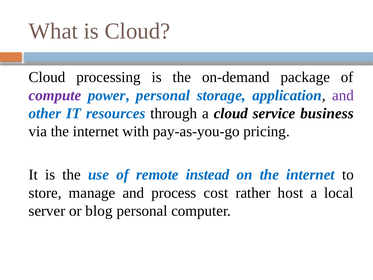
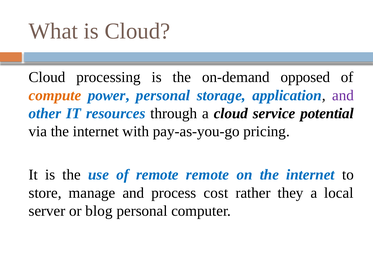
package: package -> opposed (305, 77)
compute colour: purple -> orange (55, 95)
business: business -> potential (327, 113)
remote instead: instead -> remote (208, 175)
host: host -> they (291, 193)
